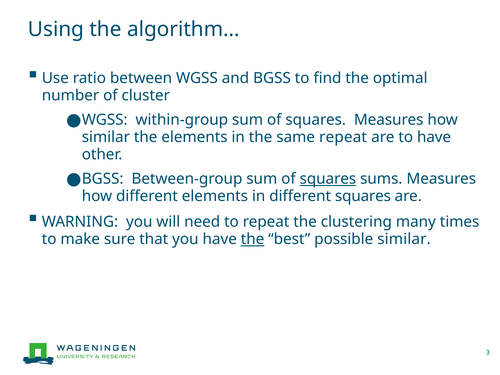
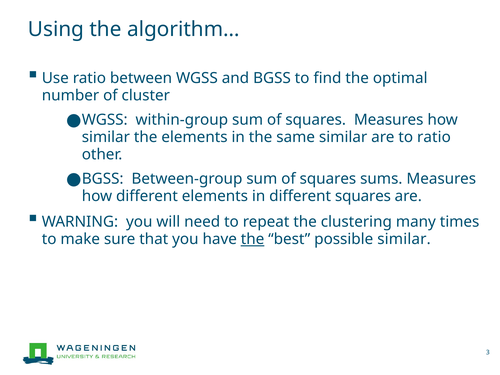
same repeat: repeat -> similar (343, 137)
to have: have -> ratio (434, 137)
squares underline: present -> none (328, 179)
